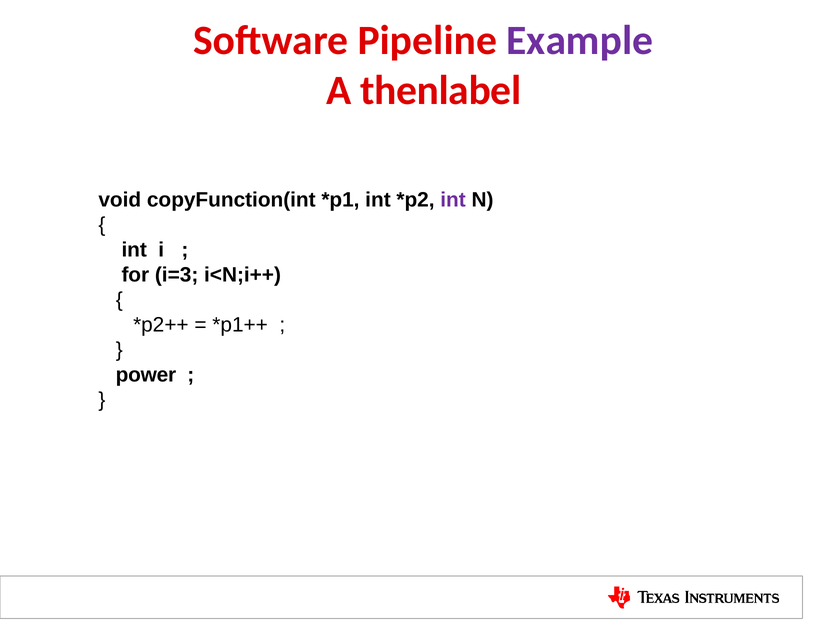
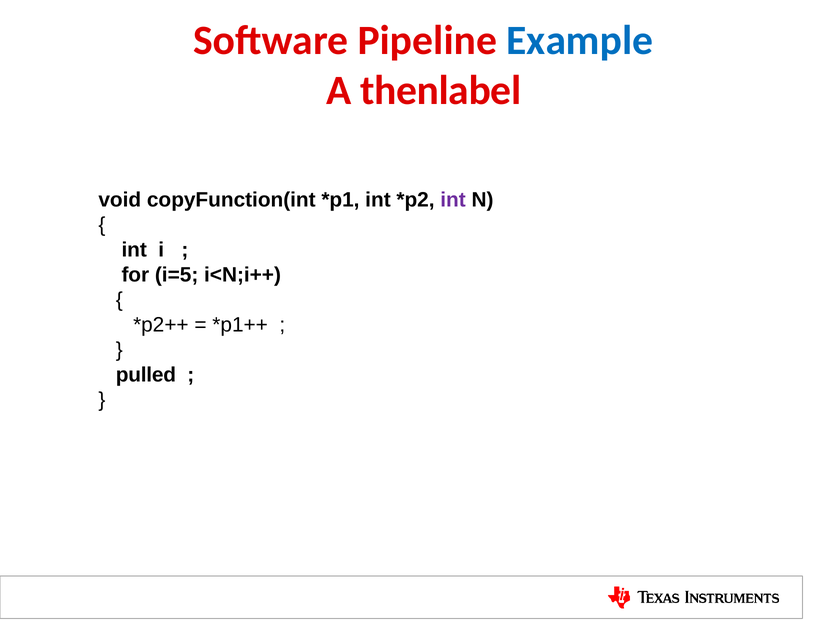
Example colour: purple -> blue (580, 40)
i=3: i=3 -> i=5 (177, 275)
power: power -> pulled (146, 375)
